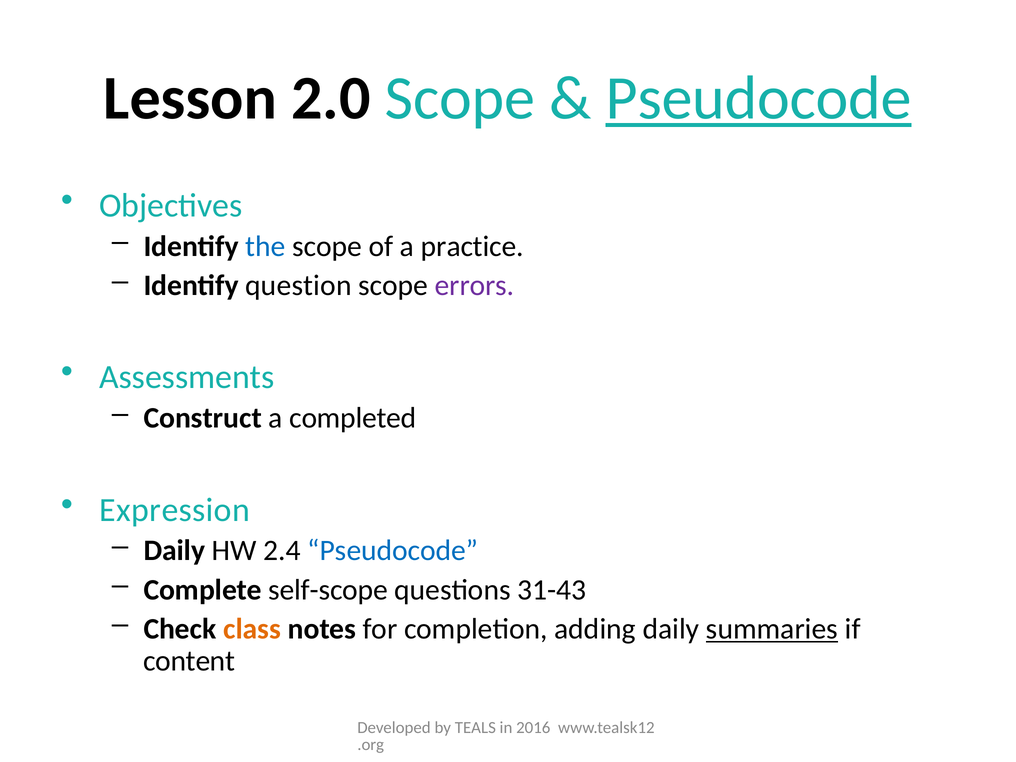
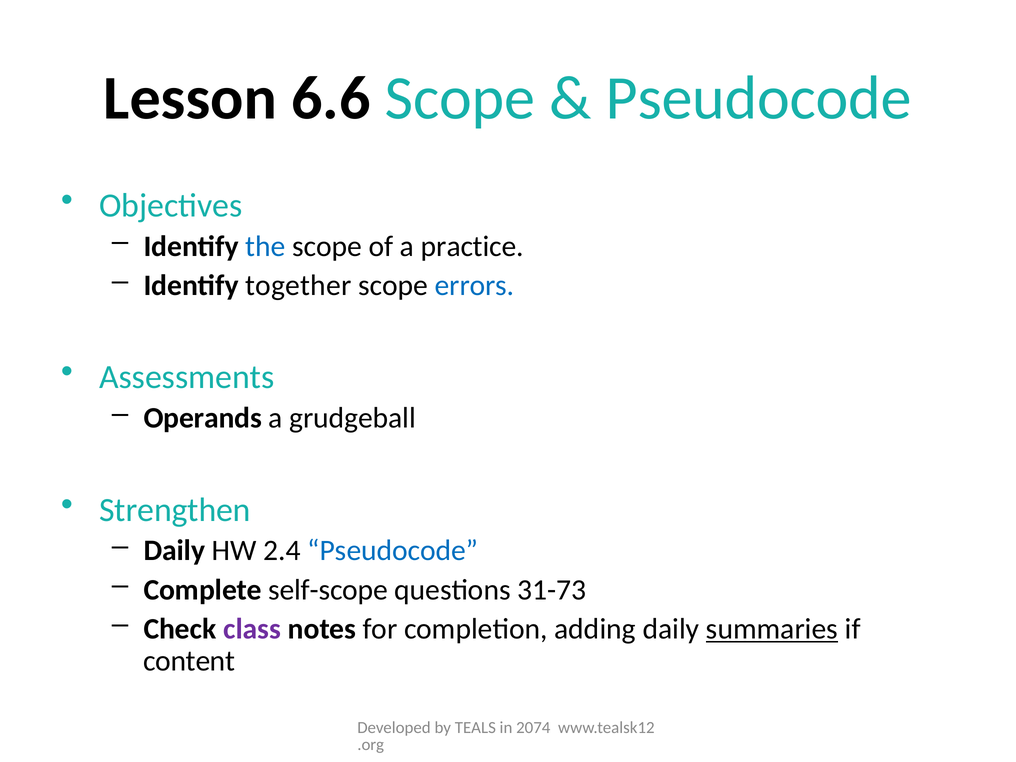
2.0: 2.0 -> 6.6 (331, 98)
Pseudocode underline: present -> none (759, 98)
question: question -> together (298, 286)
errors colour: purple -> blue (475, 286)
Construct: Construct -> Operands (203, 418)
completed: completed -> grudgeball (353, 418)
Expression: Expression -> Strengthen (175, 510)
31-43: 31-43 -> 31-73 (552, 590)
class colour: orange -> purple (252, 629)
2016: 2016 -> 2074 (533, 728)
